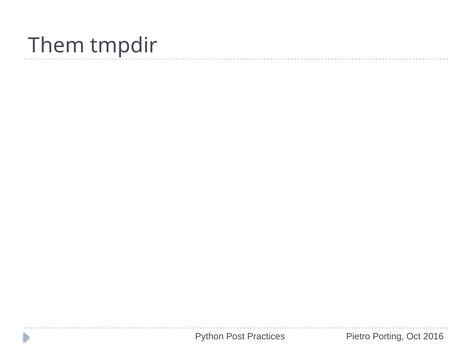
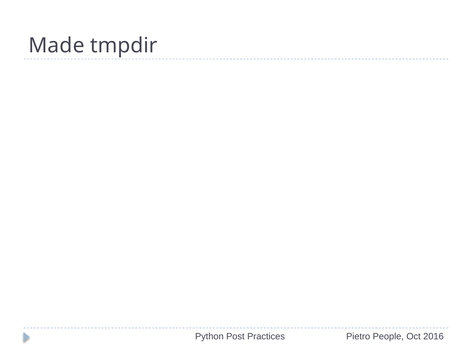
Them: Them -> Made (56, 46)
Porting: Porting -> People (388, 337)
